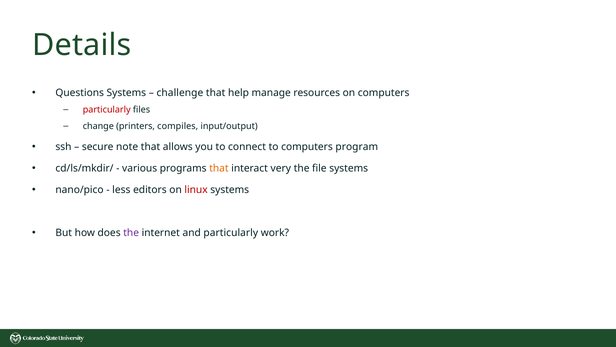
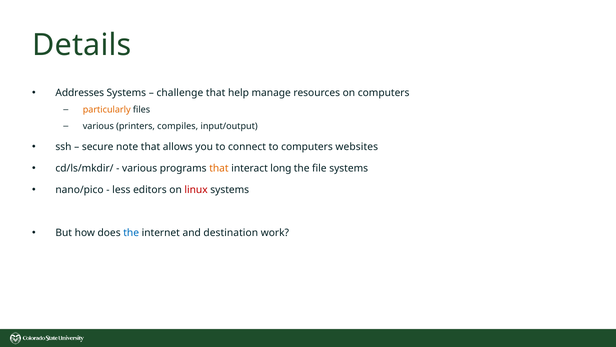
Questions: Questions -> Addresses (80, 93)
particularly colour: red -> orange (107, 110)
change: change -> various (98, 126)
program: program -> websites (357, 147)
very: very -> long (281, 168)
the colour: purple -> blue (131, 233)
and particularly: particularly -> destination (231, 233)
